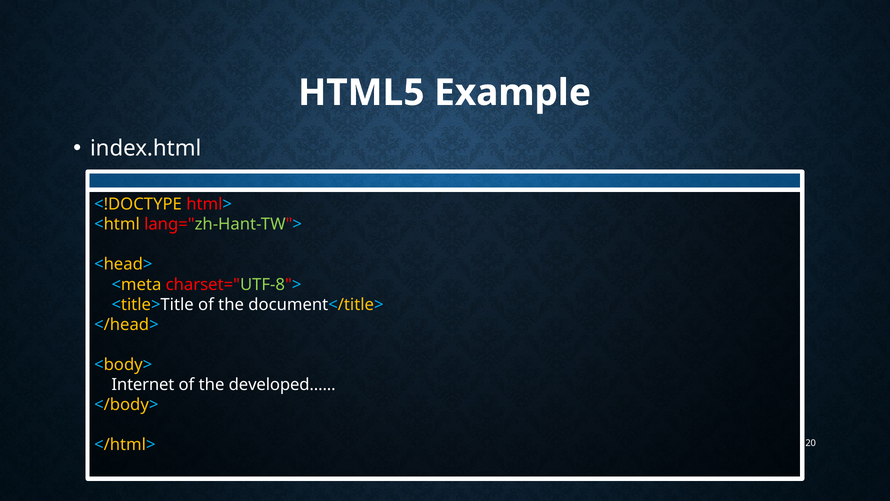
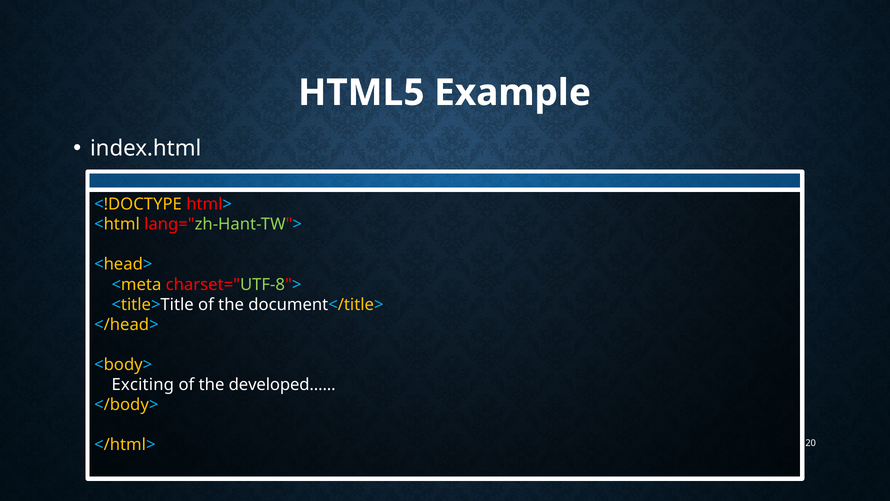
Internet: Internet -> Exciting (143, 384)
